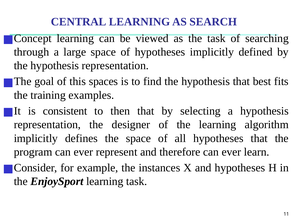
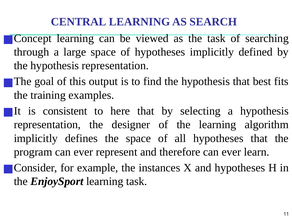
spaces: spaces -> output (103, 81)
then: then -> here (120, 111)
